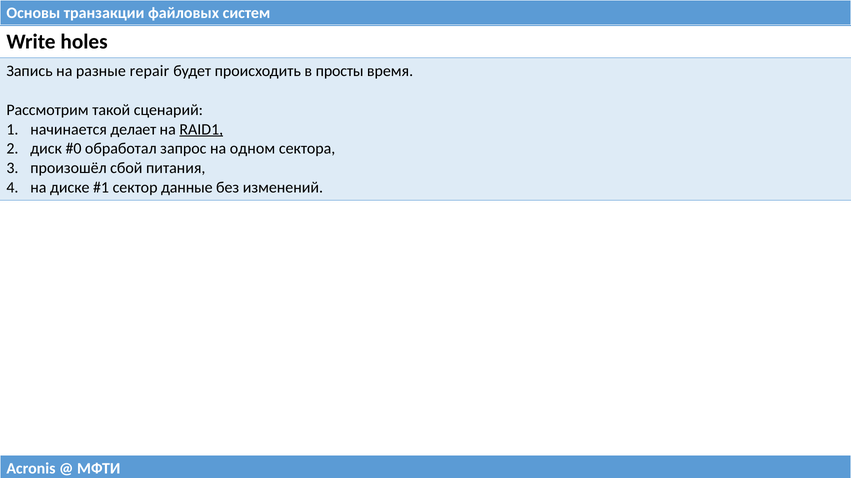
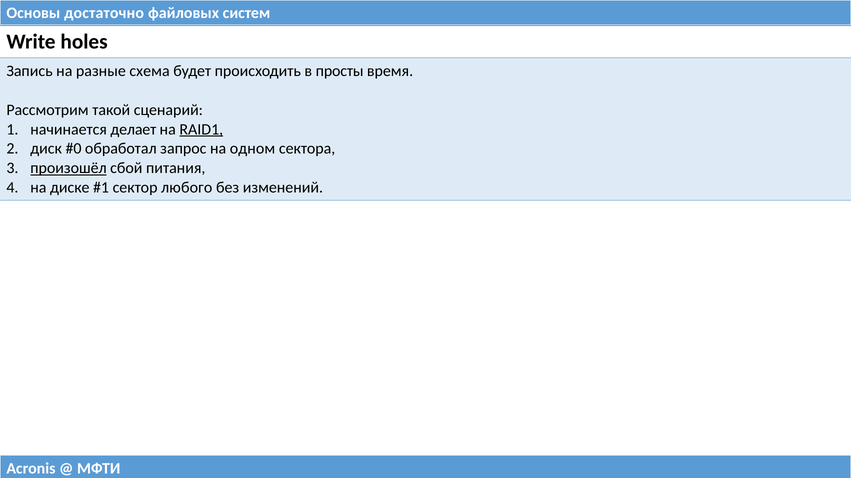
транзакции: транзакции -> достаточно (104, 13)
repair: repair -> схема (150, 71)
произошёл underline: none -> present (68, 168)
данные: данные -> любого (187, 188)
